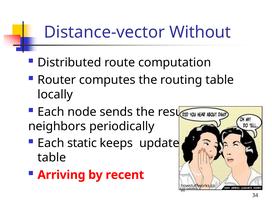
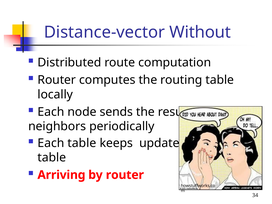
Each static: static -> table (82, 143)
by recent: recent -> router (125, 175)
